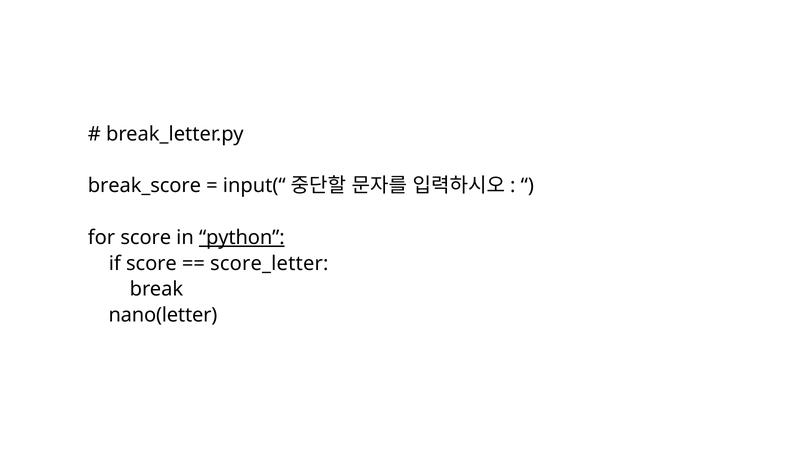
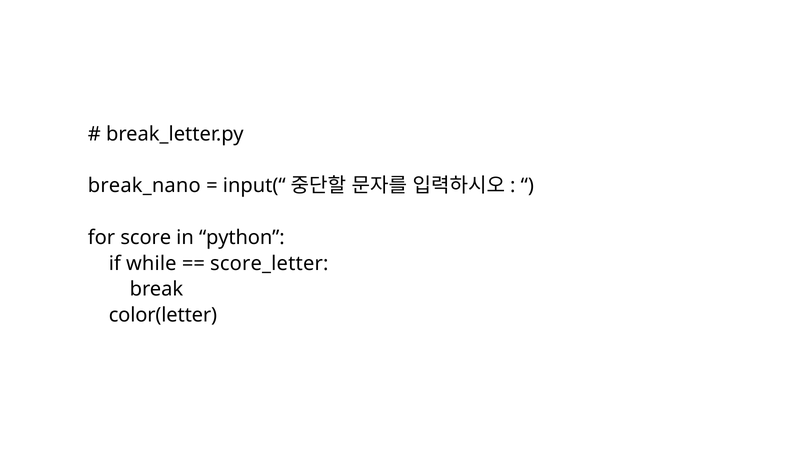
break_score: break_score -> break_nano (144, 186)
python underline: present -> none (242, 238)
if score: score -> while (151, 264)
nano(letter: nano(letter -> color(letter (163, 315)
